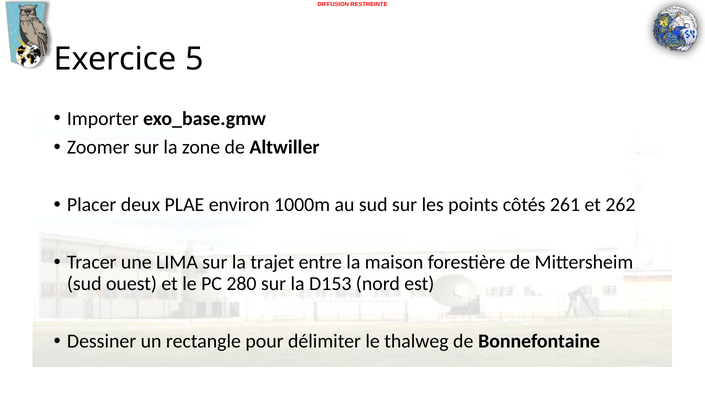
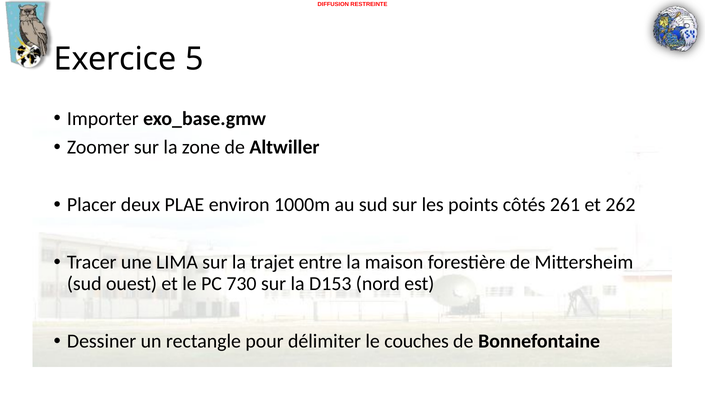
280: 280 -> 730 (241, 284)
thalweg: thalweg -> couches (417, 342)
